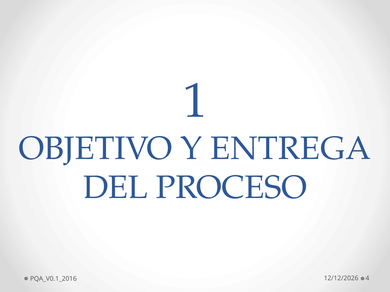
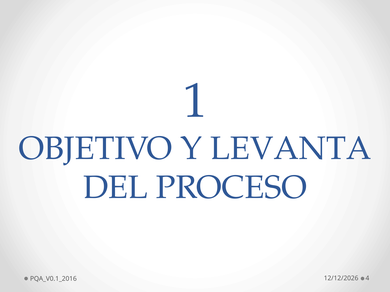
ENTREGA: ENTREGA -> LEVANTA (291, 149)
